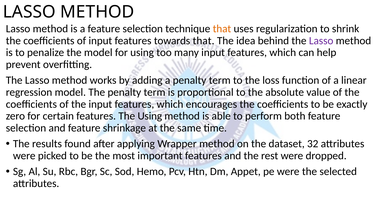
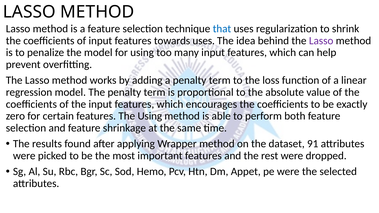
that colour: orange -> blue (222, 29)
towards that: that -> uses (204, 41)
32: 32 -> 91 (313, 144)
